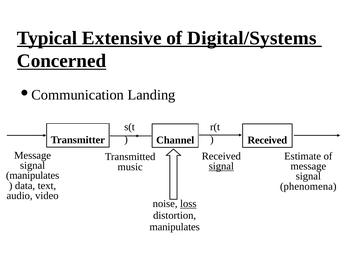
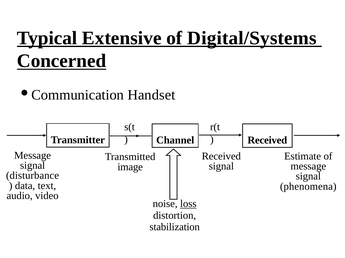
Landing: Landing -> Handset (151, 95)
signal underline: present -> none (221, 167)
music: music -> image (130, 167)
manipulates: manipulates -> disturbance (33, 176)
manipulates: manipulates -> stabilization (175, 228)
